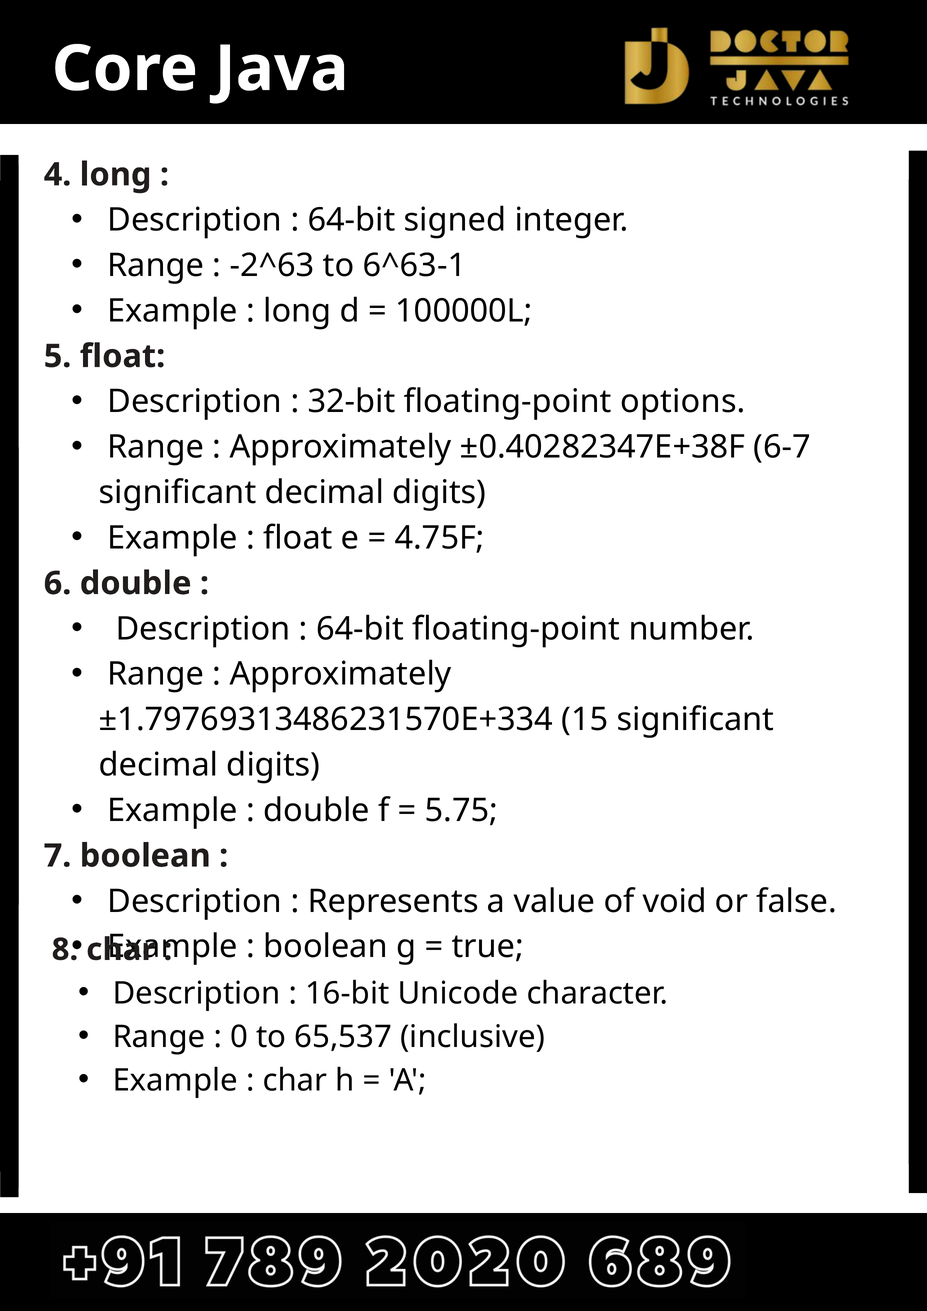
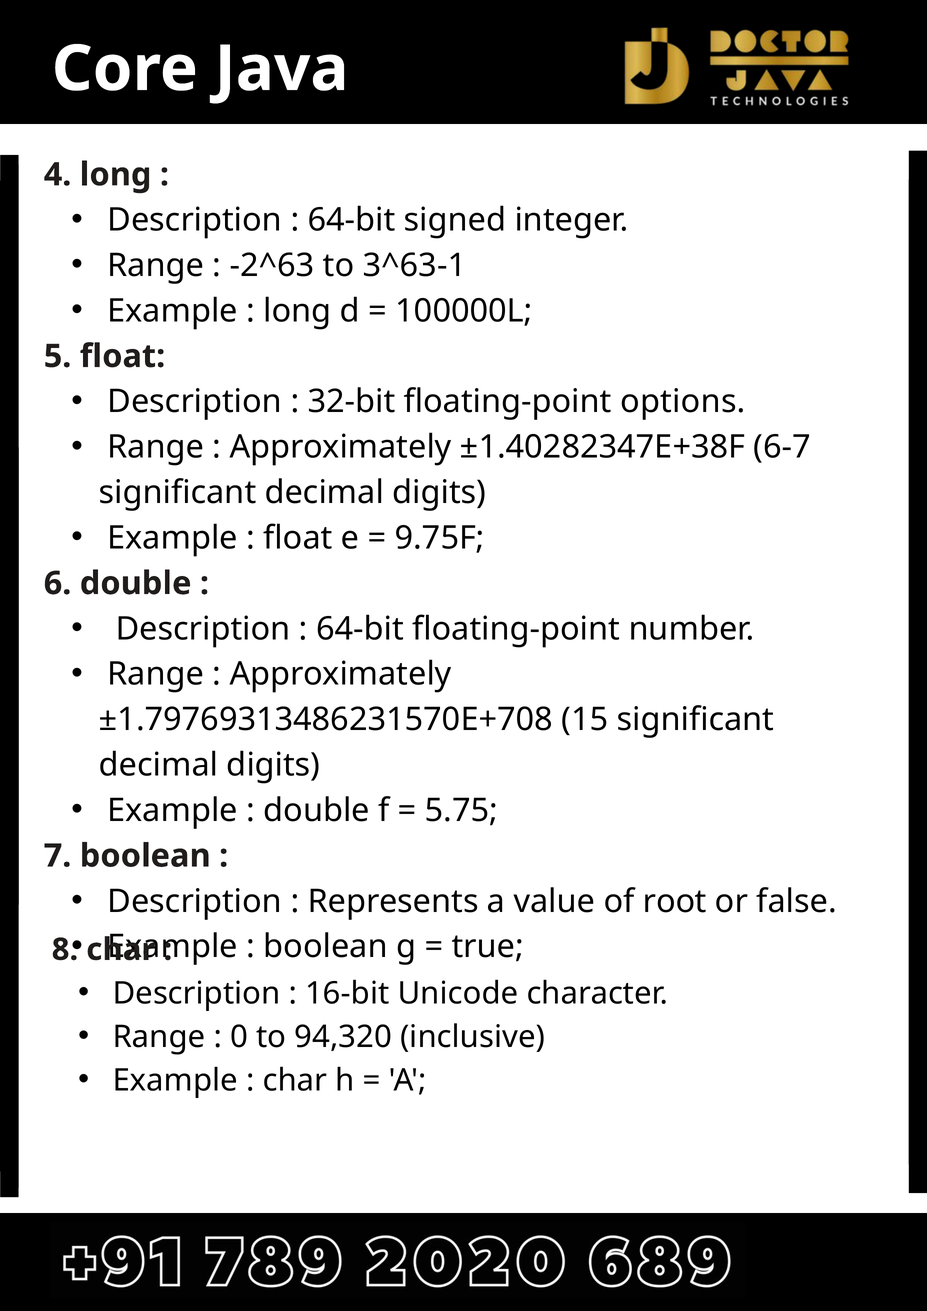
6^63-1: 6^63-1 -> 3^63-1 (414, 266)
±0.40282347E+38F: ±0.40282347E+38F -> ±1.40282347E+38F (603, 447)
4.75F: 4.75F -> 9.75F (440, 538)
±1.79769313486231570E+334: ±1.79769313486231570E+334 -> ±1.79769313486231570E+708 (326, 720)
void: void -> root (675, 902)
65,537: 65,537 -> 94,320 (343, 1037)
